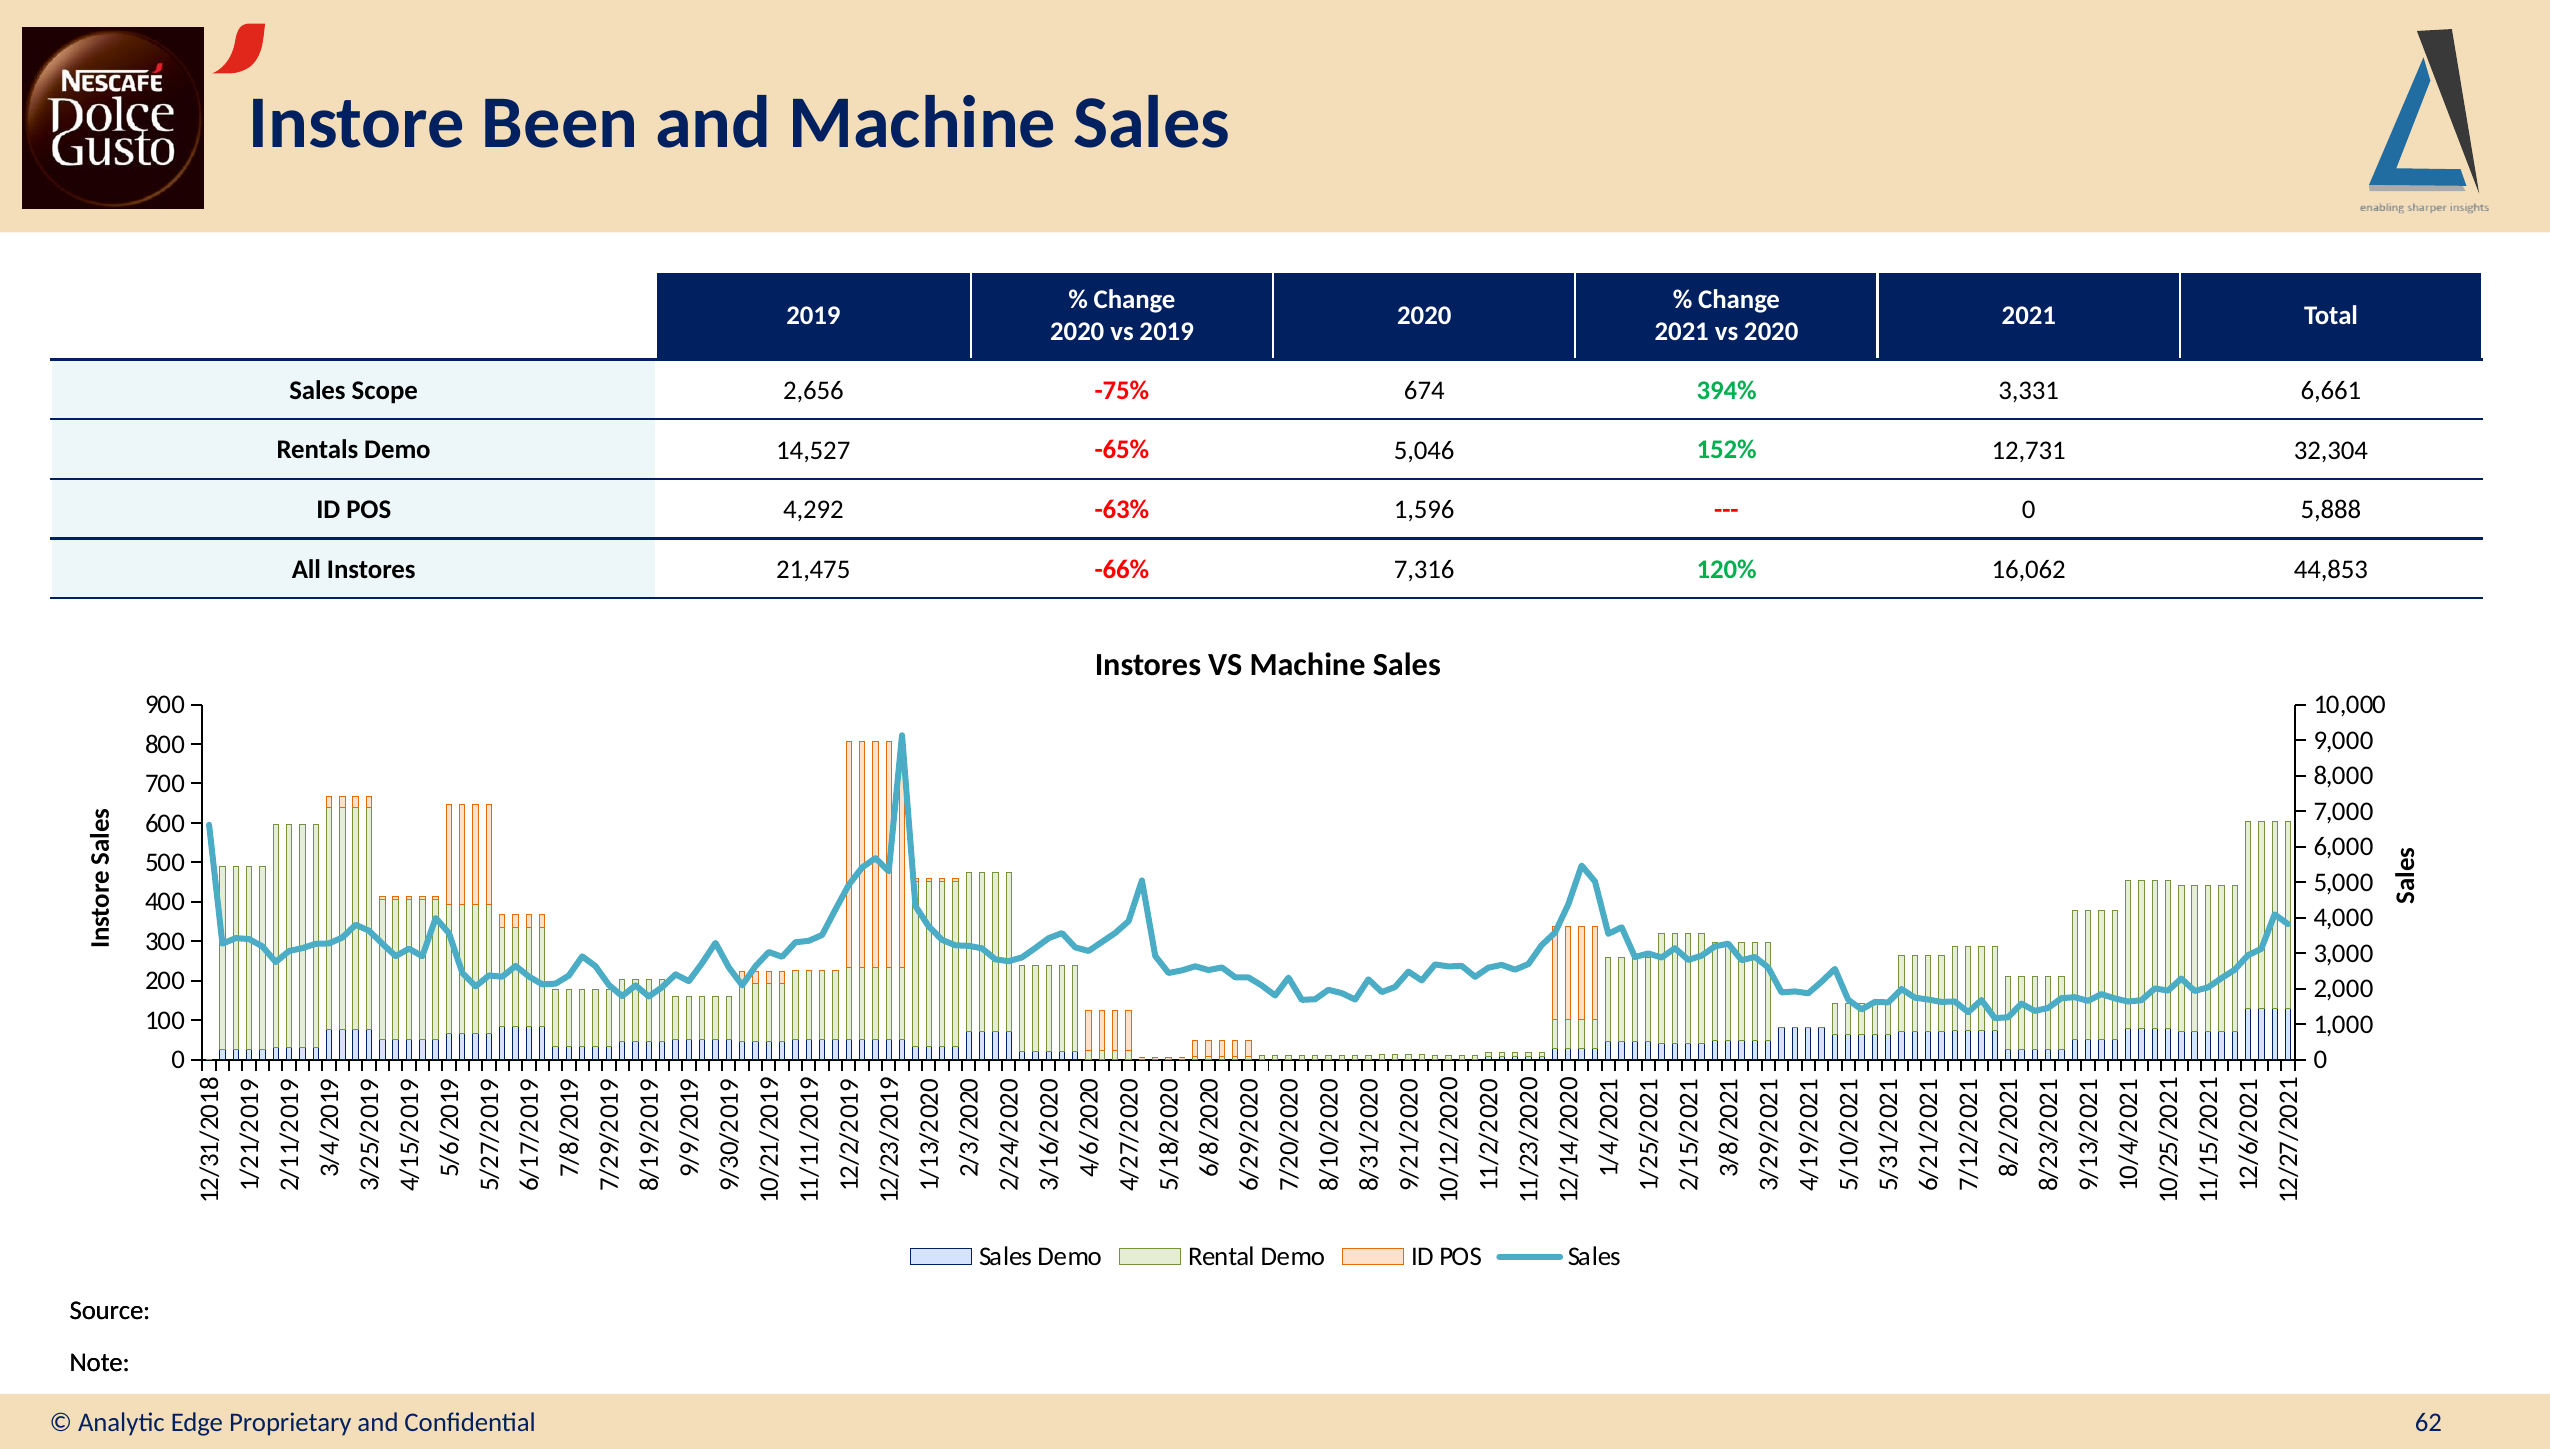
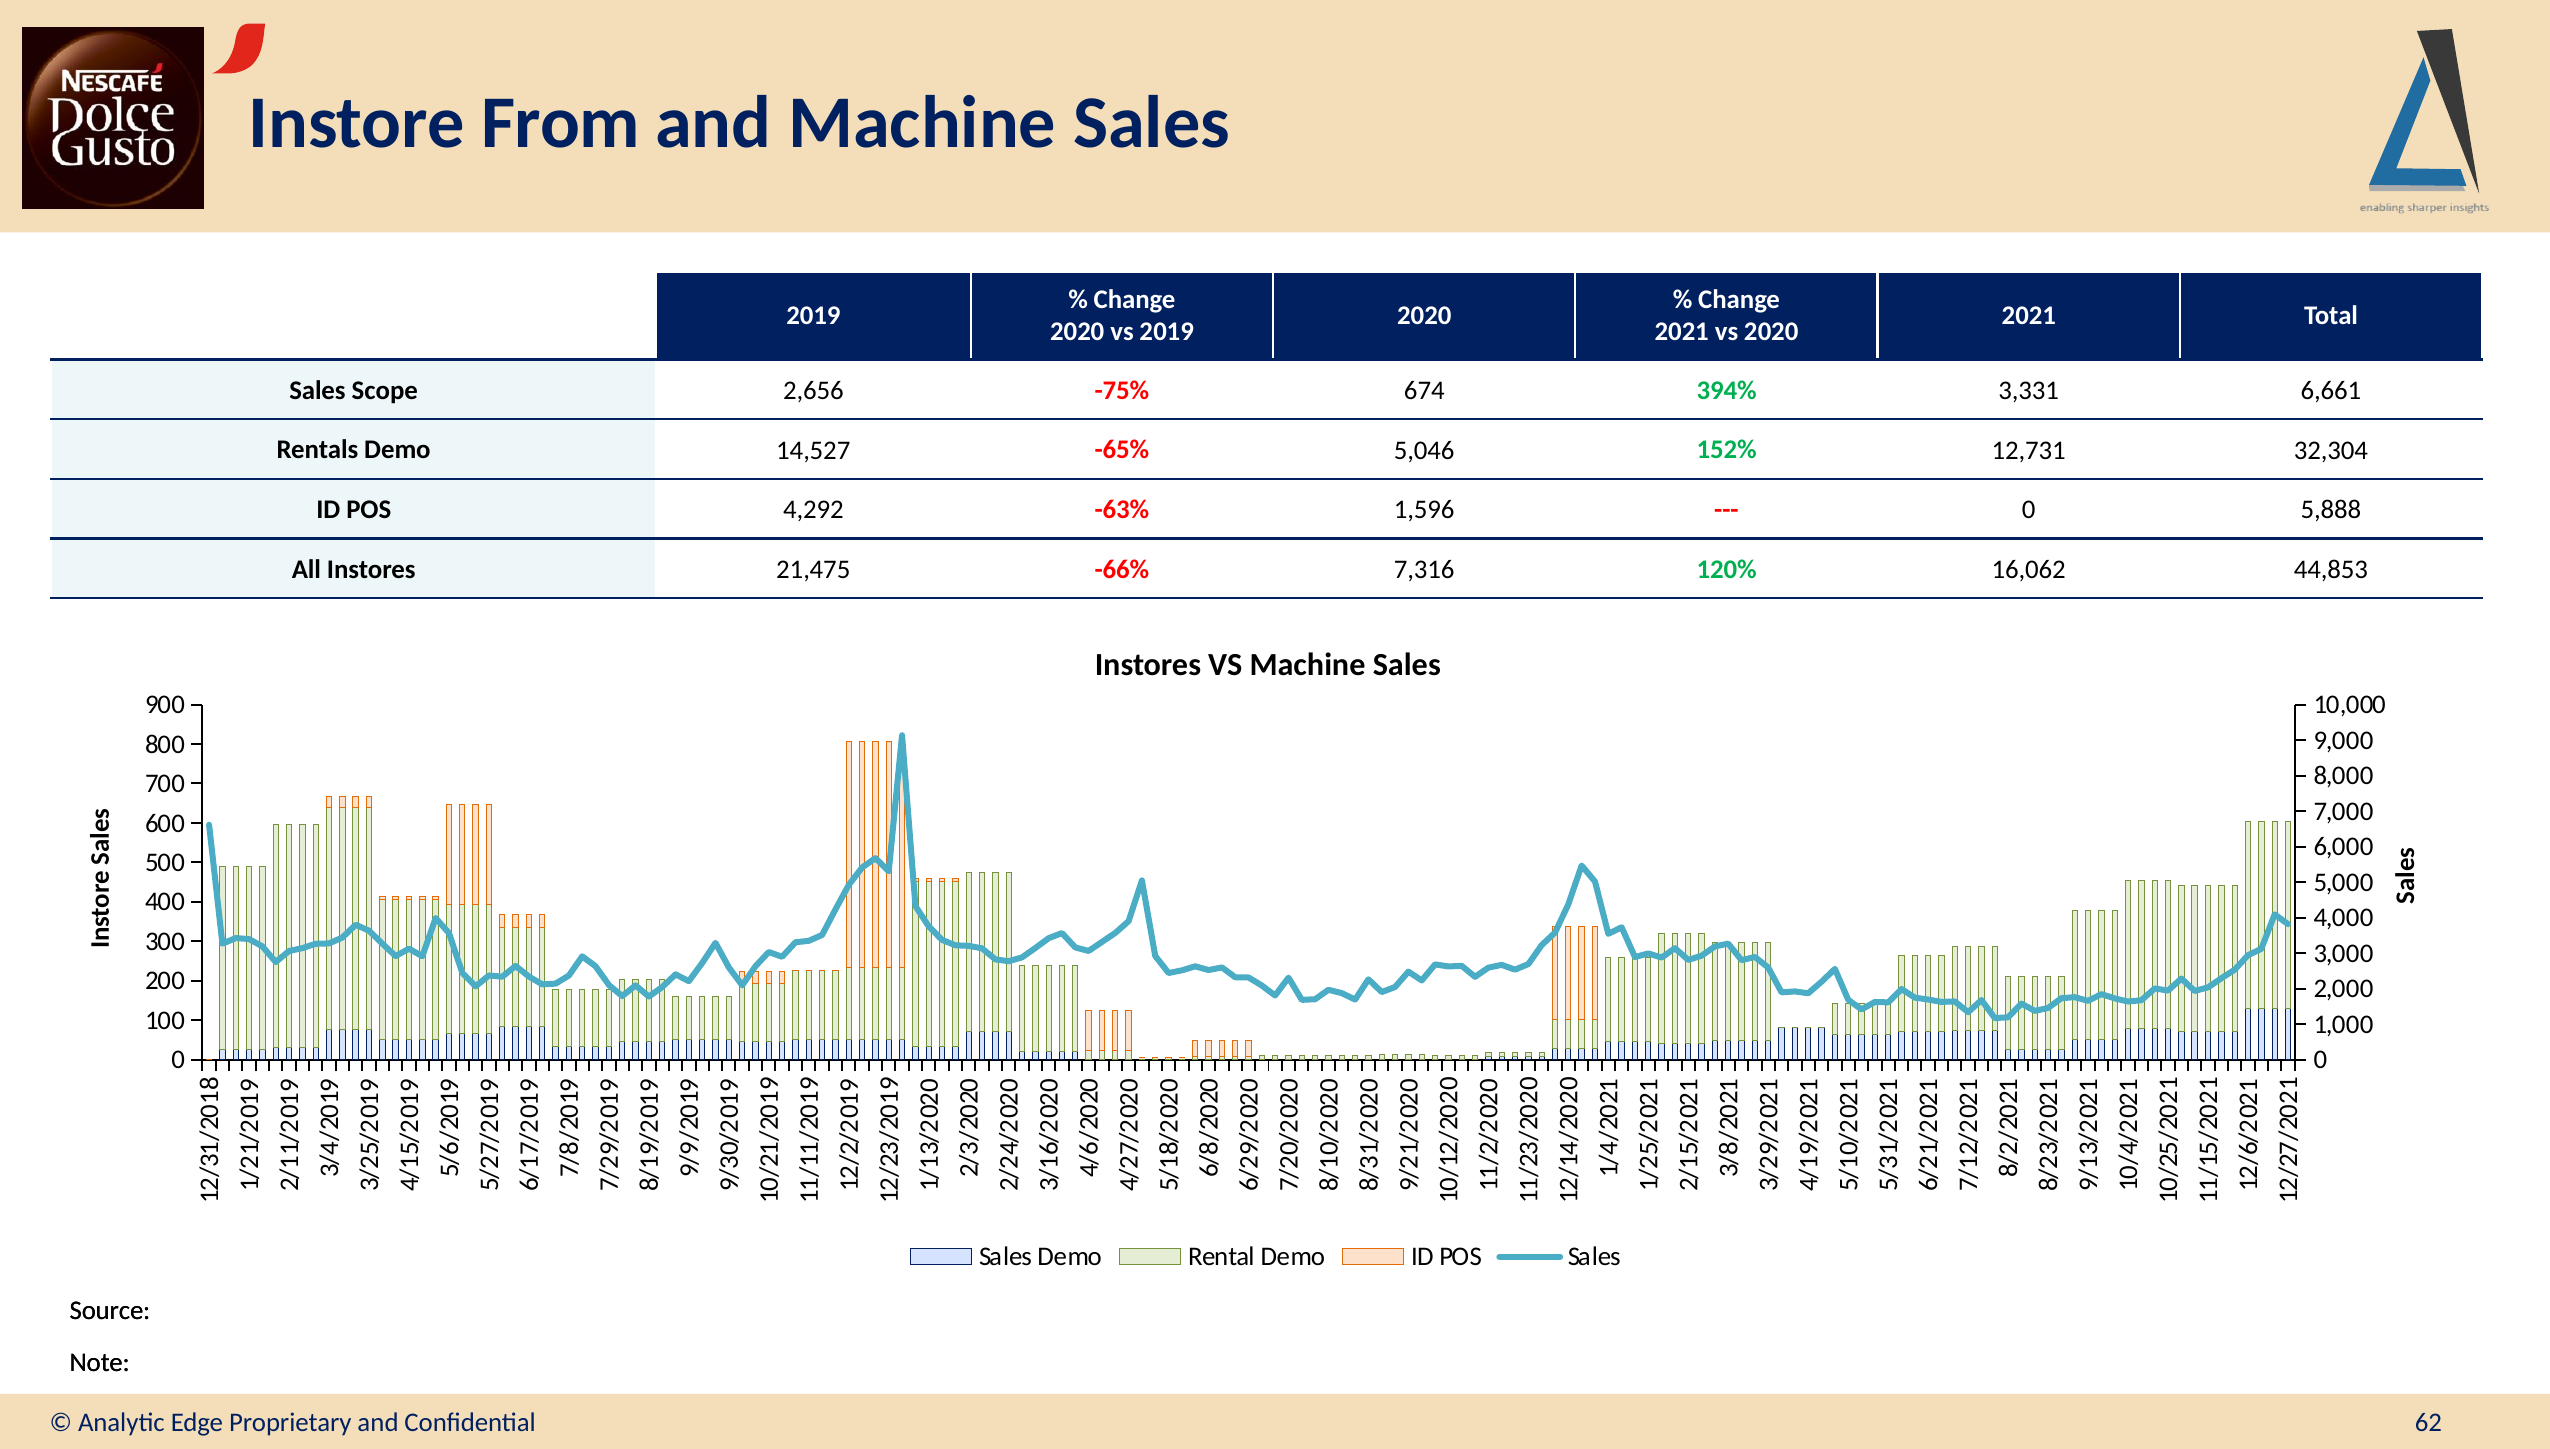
Been: Been -> From (560, 123)
